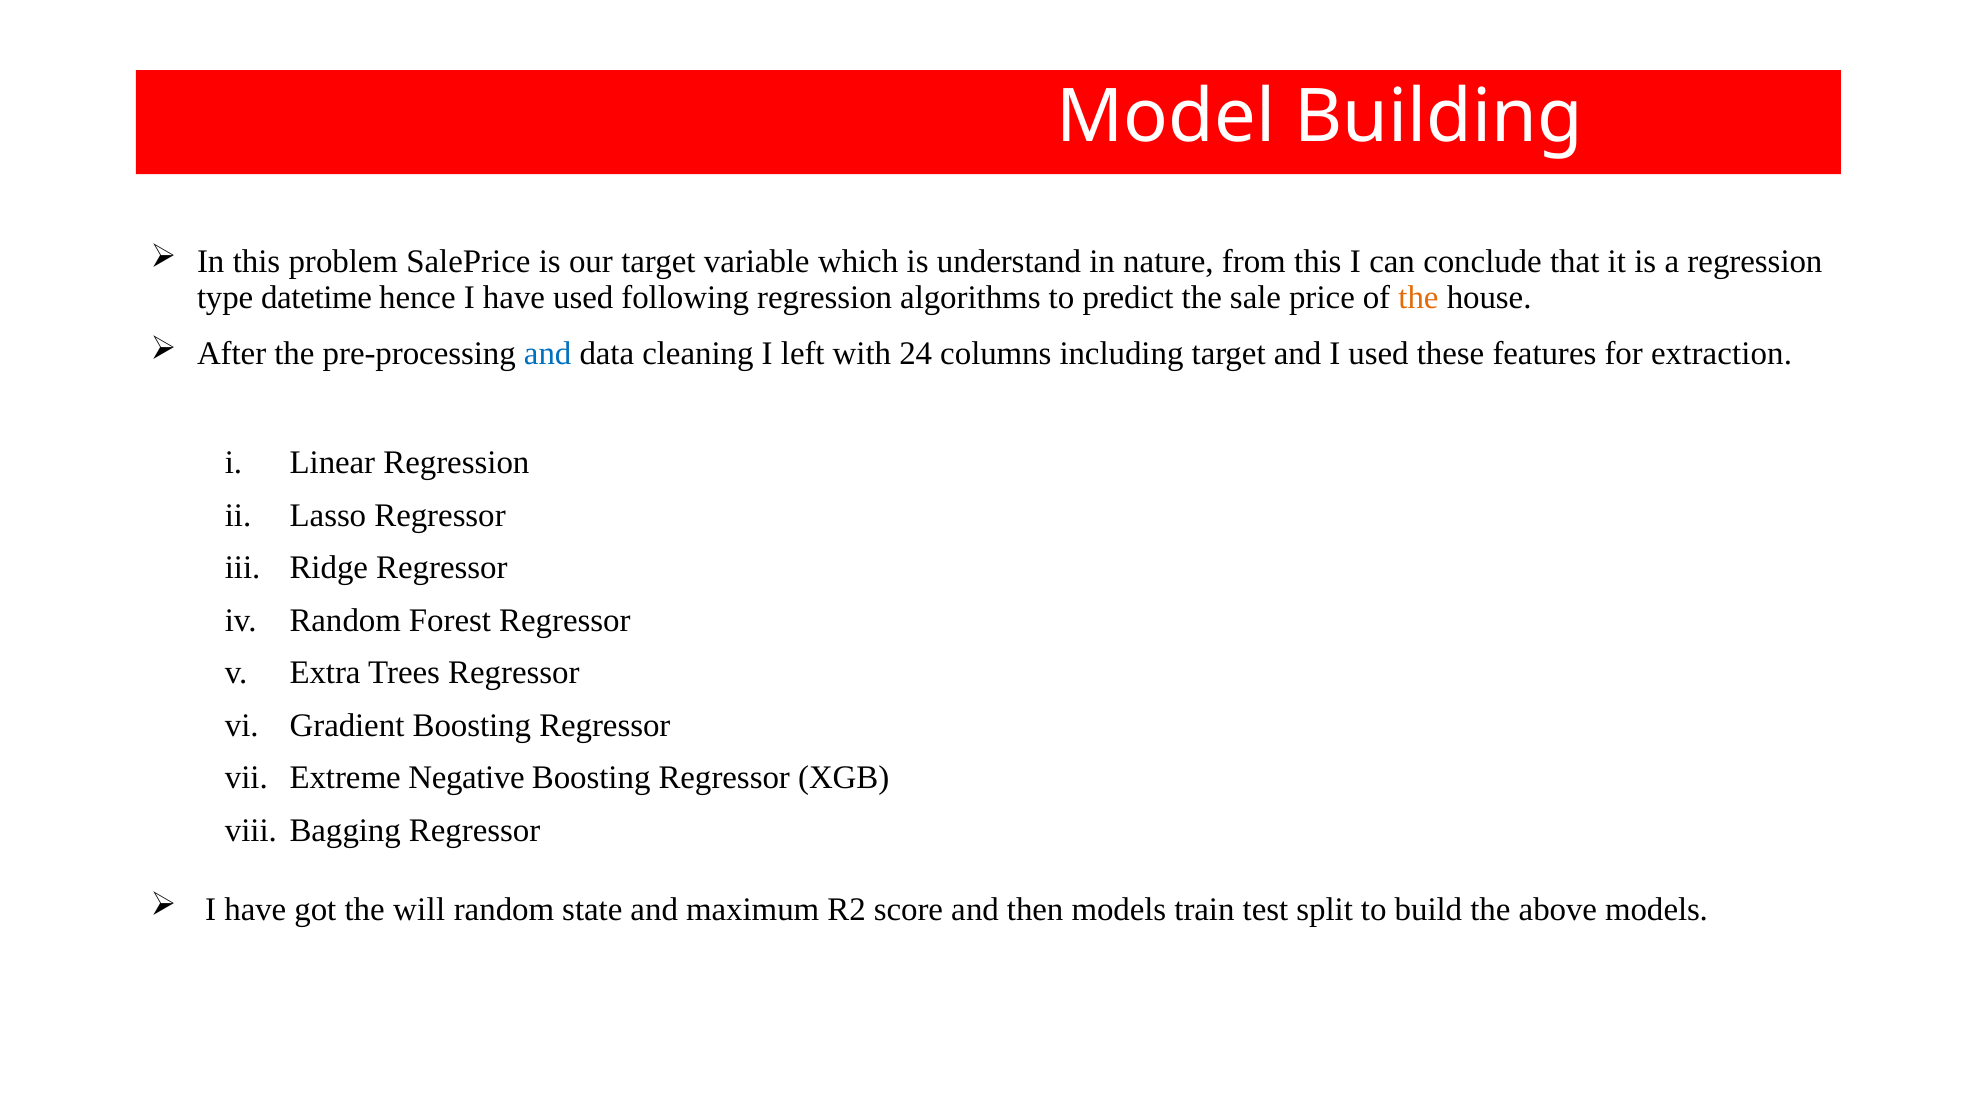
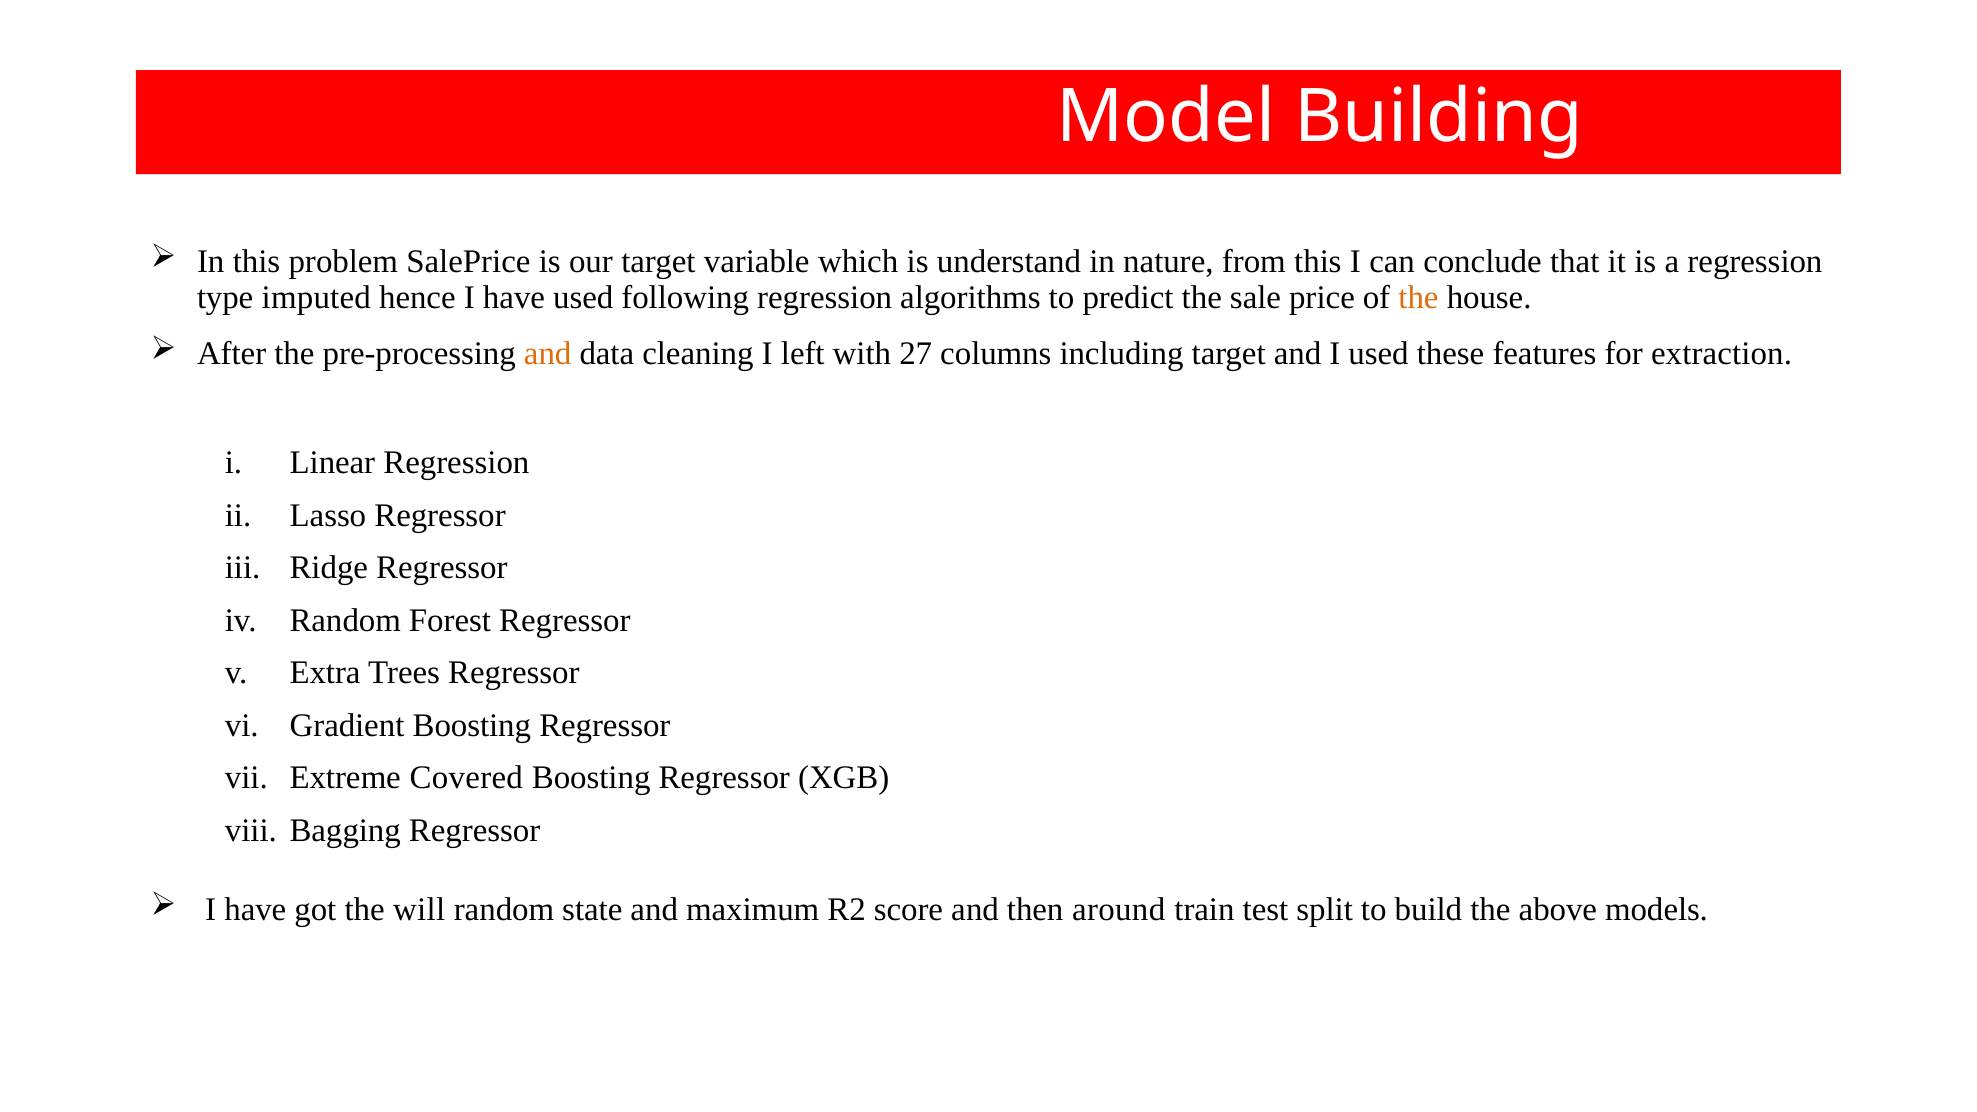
datetime: datetime -> imputed (316, 298)
and colour: blue -> orange (548, 354)
24: 24 -> 27 (916, 354)
Negative: Negative -> Covered (466, 778)
then models: models -> around (1119, 910)
